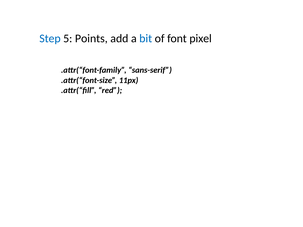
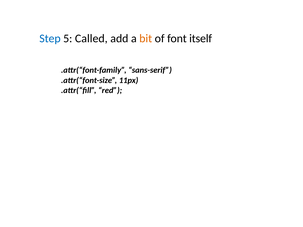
Points: Points -> Called (91, 39)
bit colour: blue -> orange (146, 39)
pixel: pixel -> itself (201, 39)
